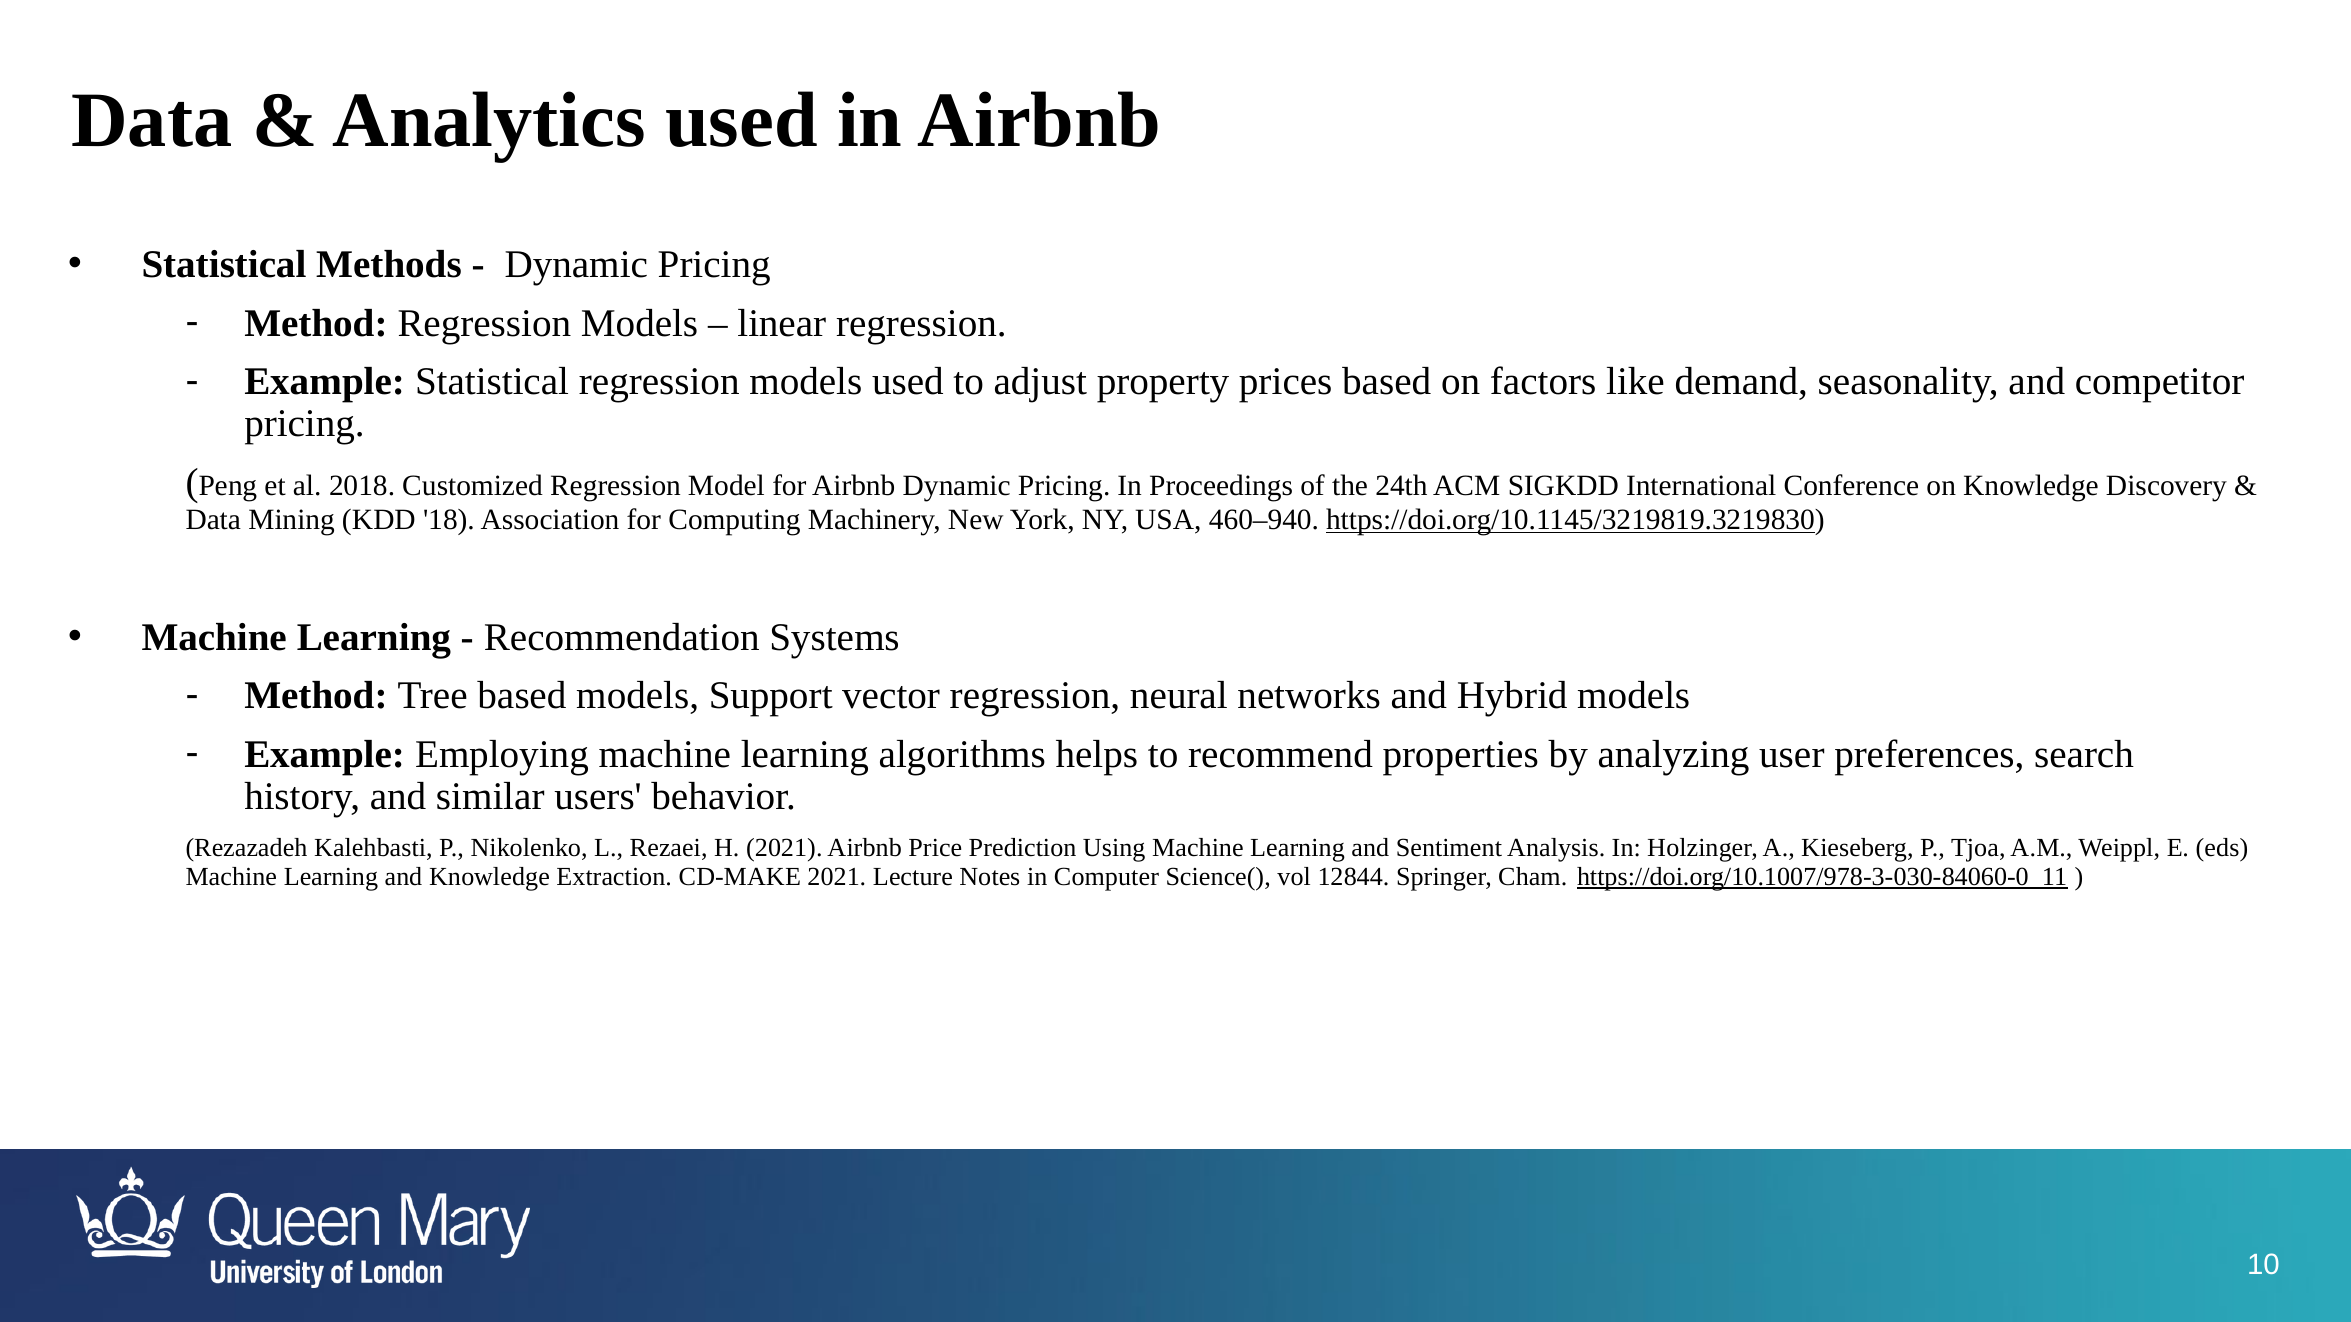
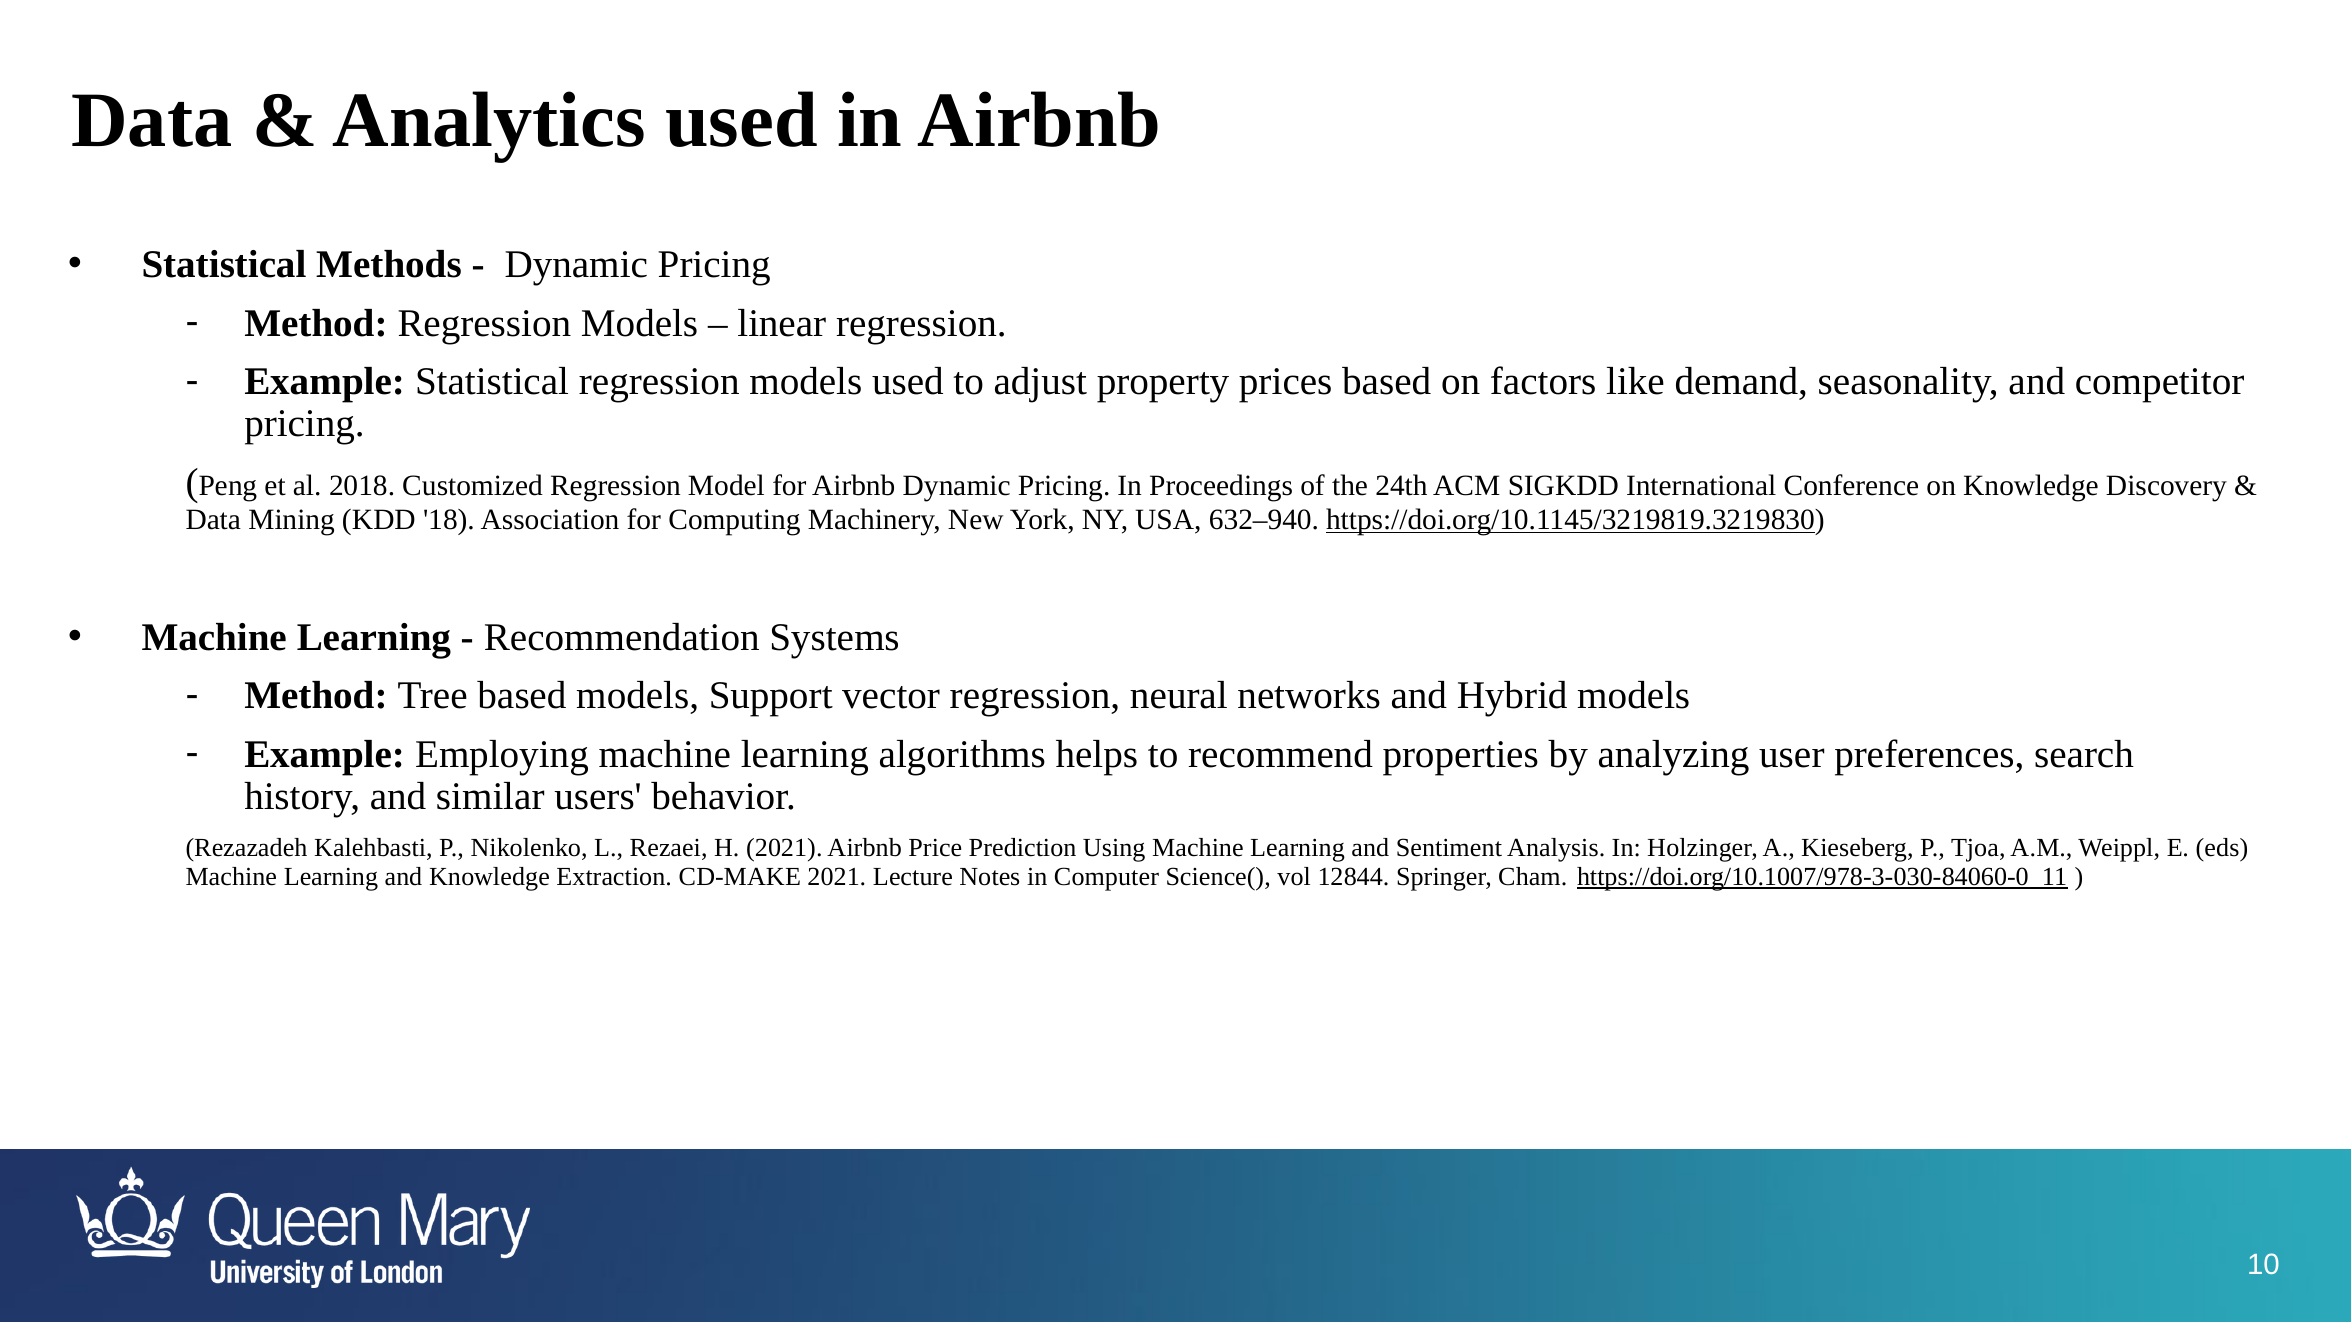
460–940: 460–940 -> 632–940 (1264, 520)
